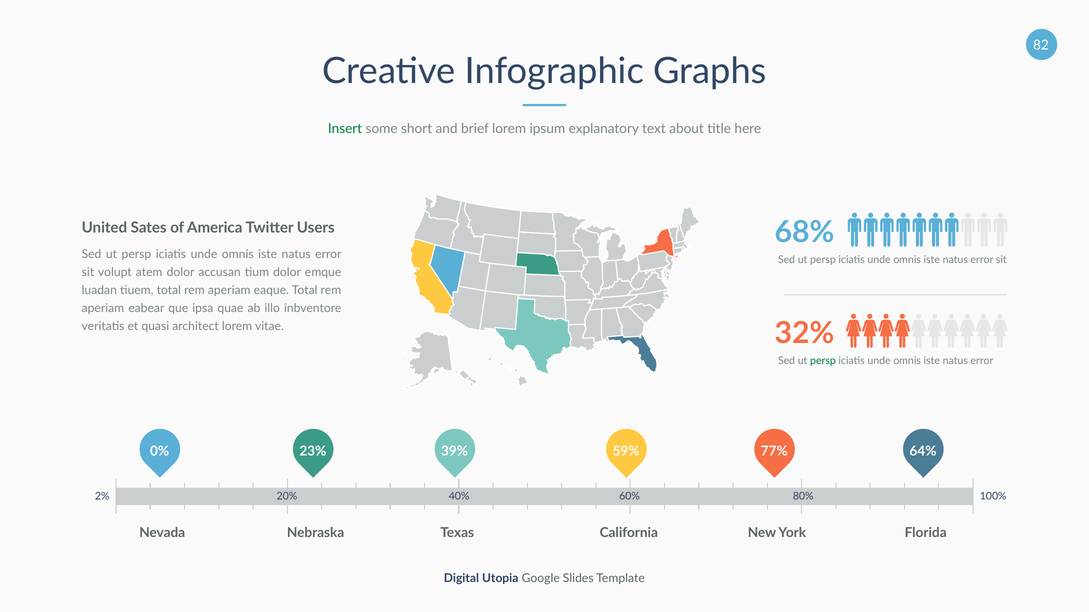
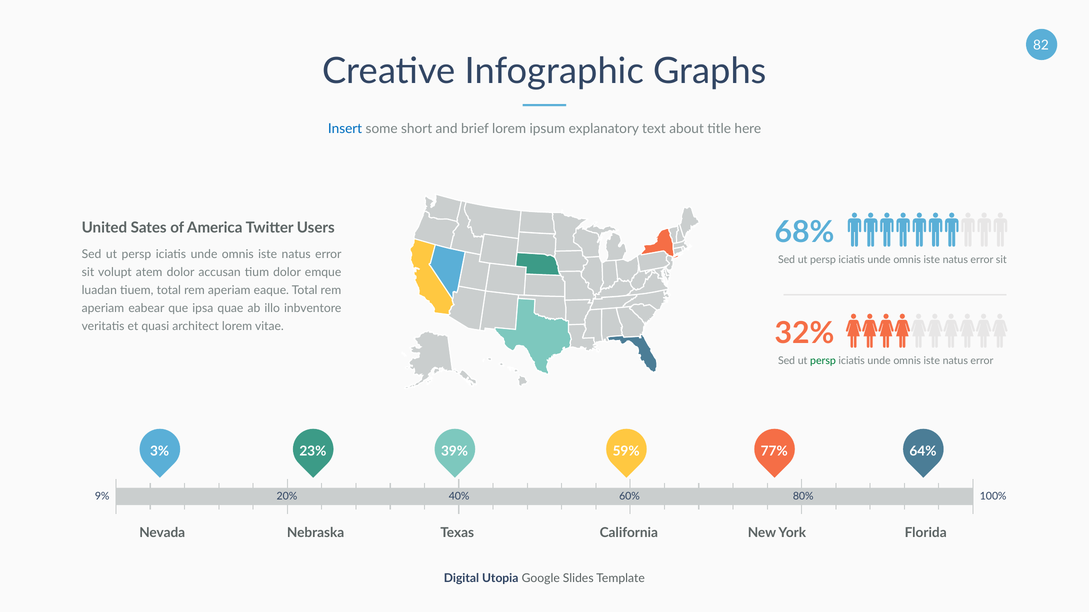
Insert colour: green -> blue (345, 129)
0%: 0% -> 3% (160, 452)
2%: 2% -> 9% (102, 497)
